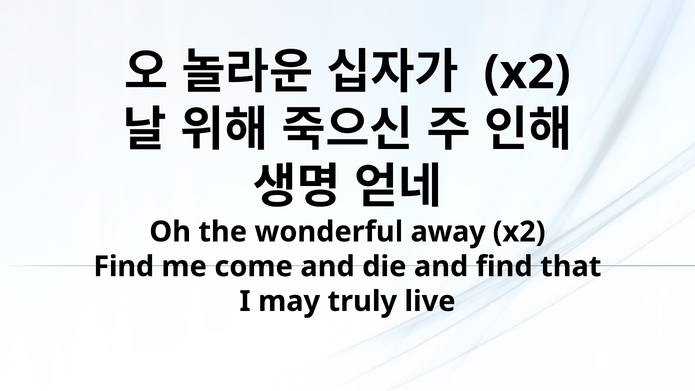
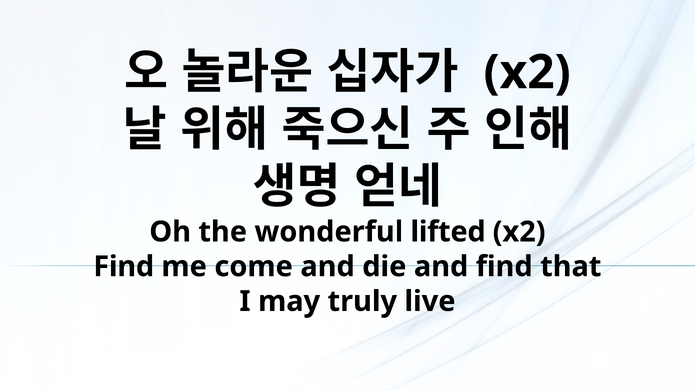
away: away -> lifted (448, 232)
